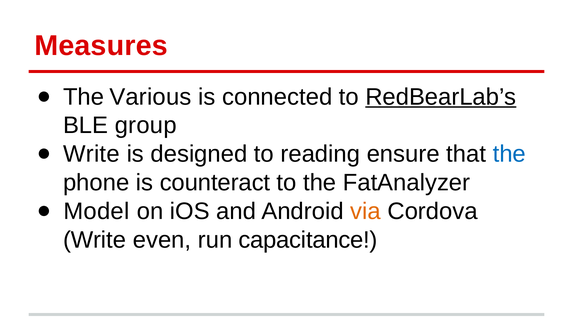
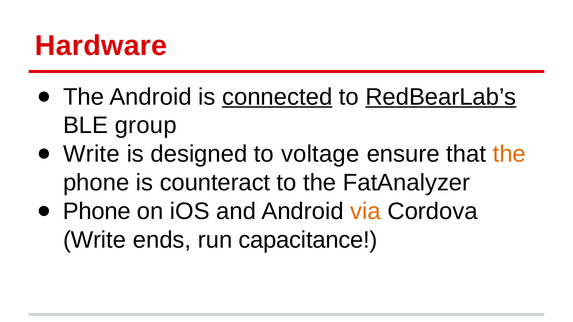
Measures: Measures -> Hardware (101, 46)
The Various: Various -> Android (151, 97)
connected underline: none -> present (277, 97)
reading: reading -> voltage (320, 154)
the colour: blue -> orange (509, 154)
Model: Model -> Phone (97, 212)
even: even -> ends (162, 240)
